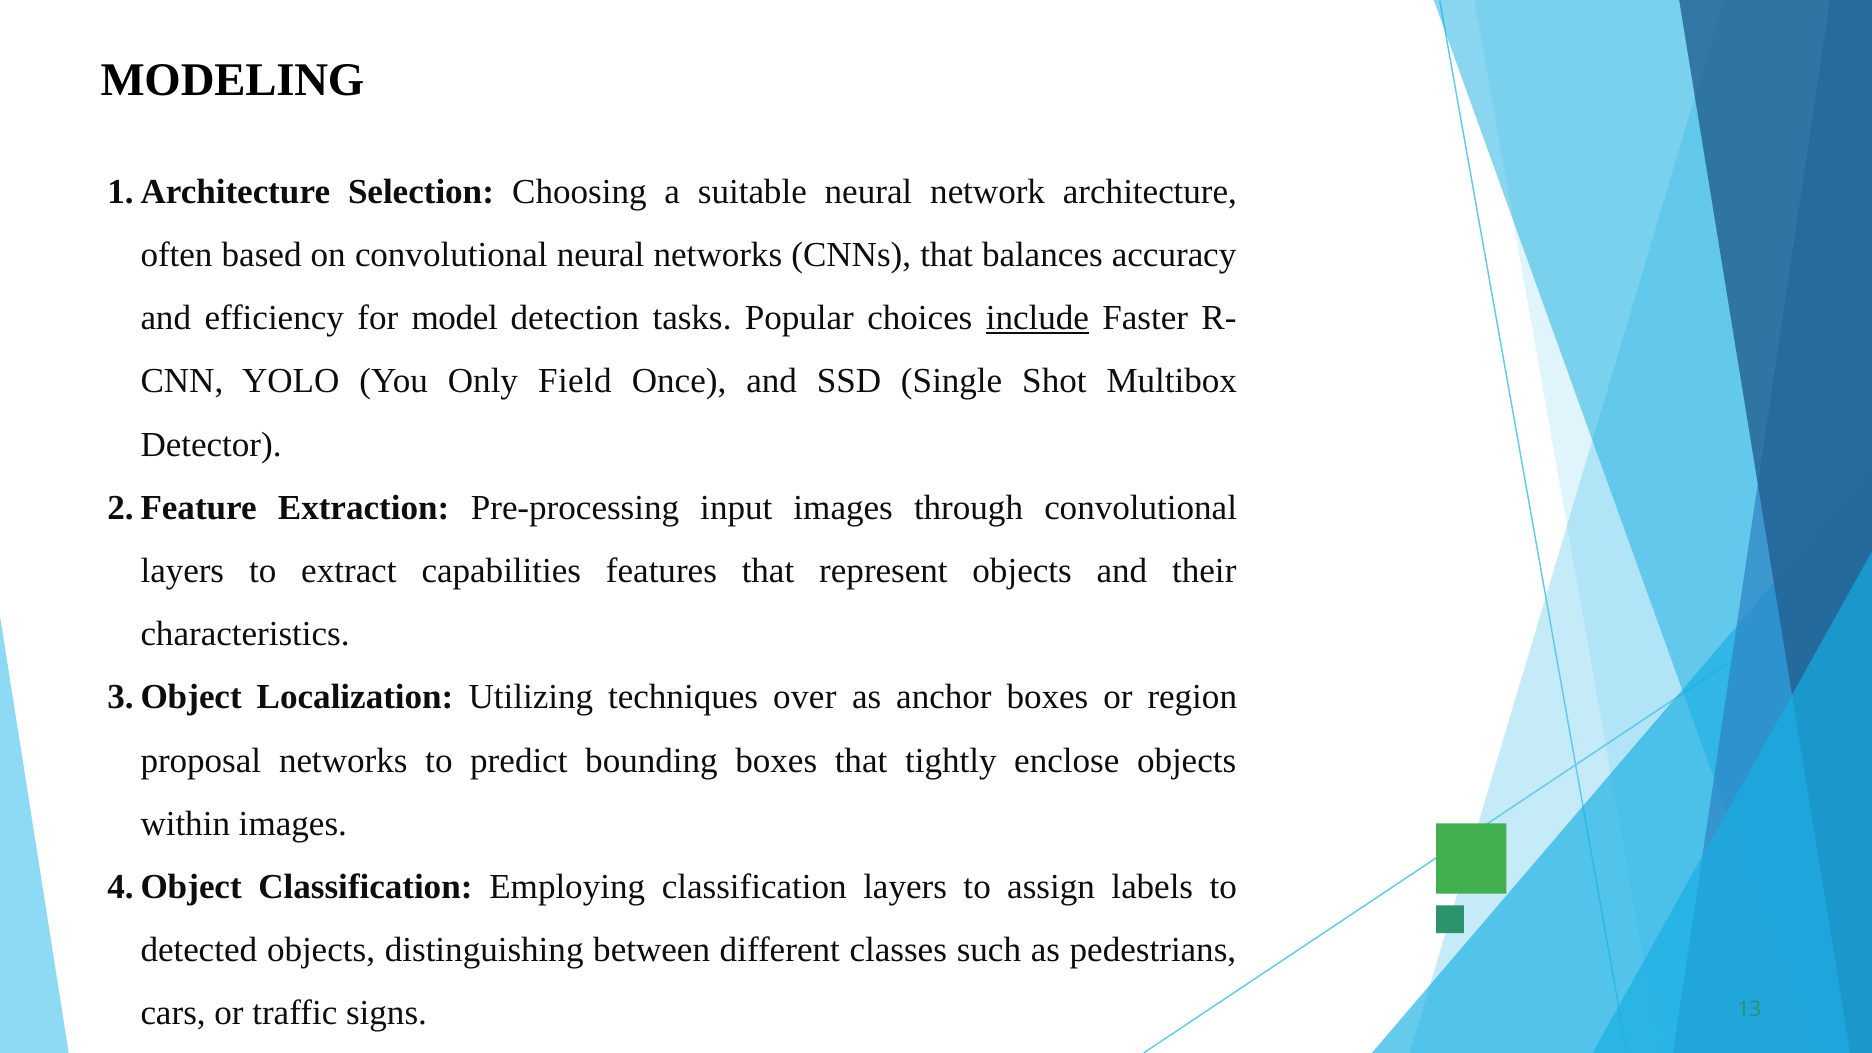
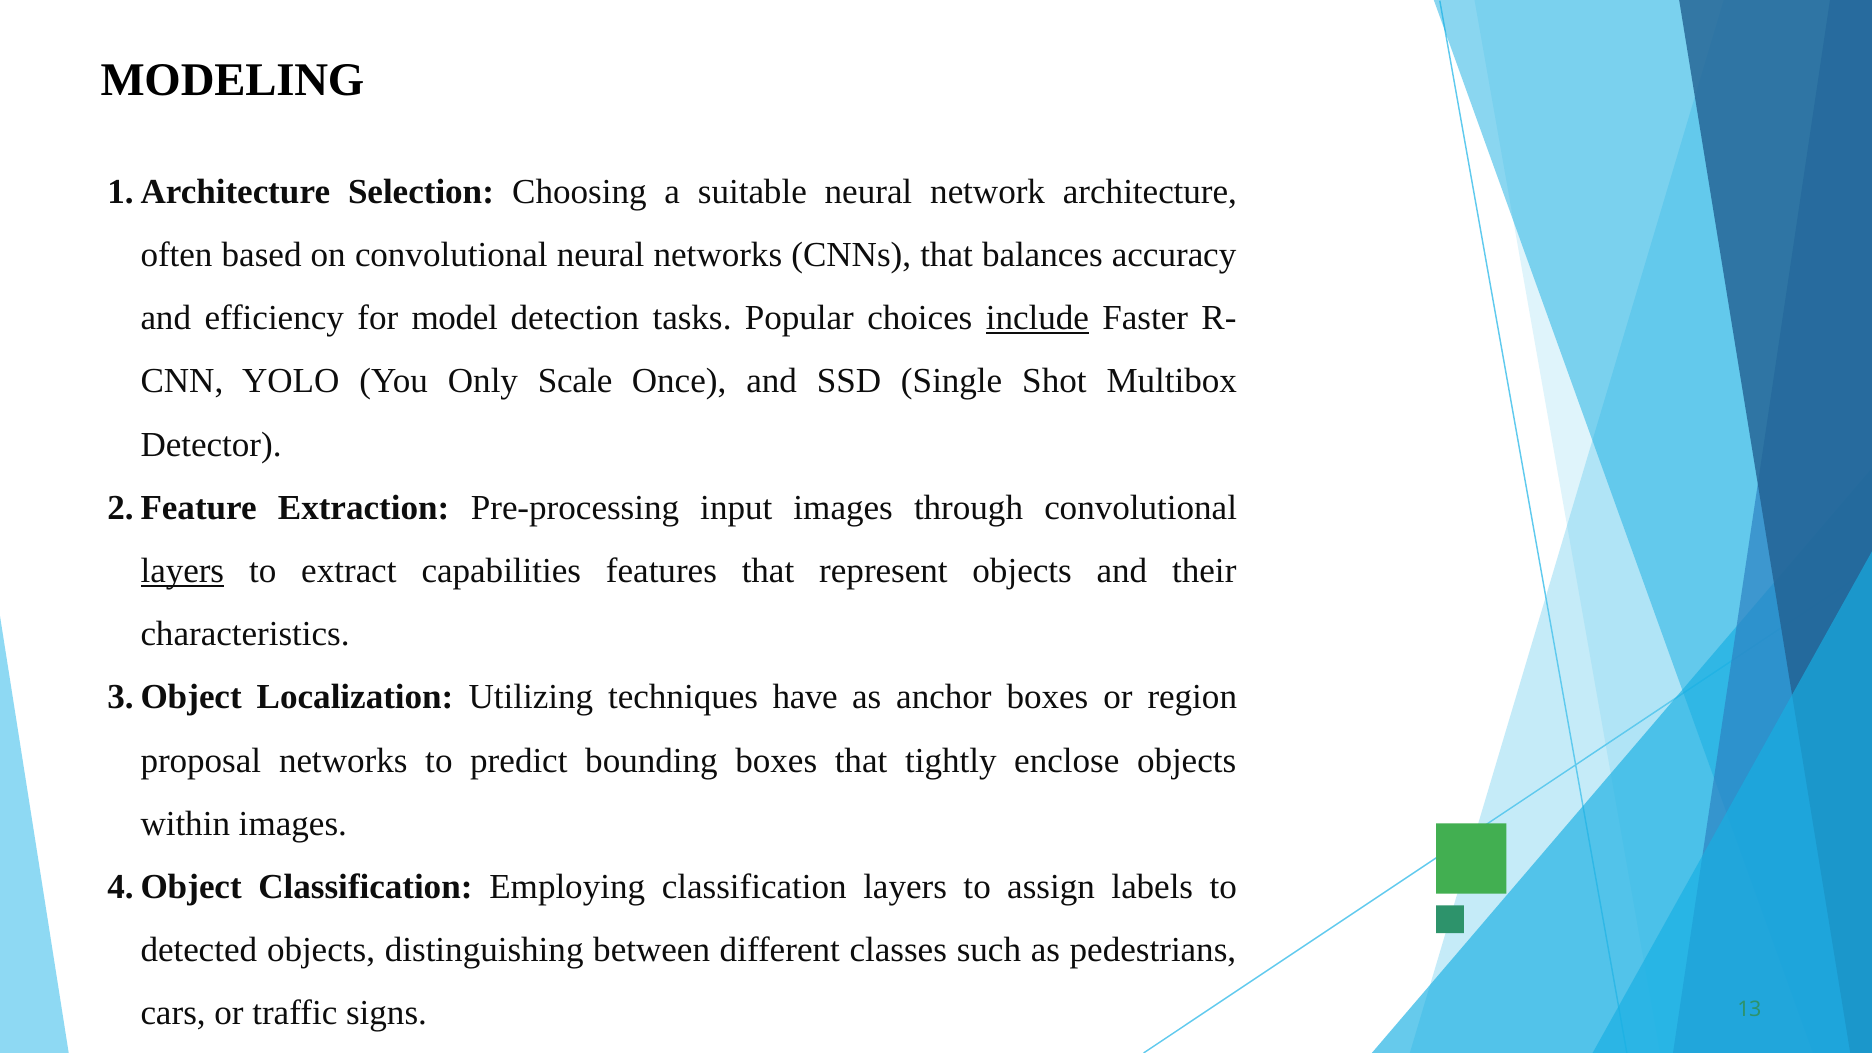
Field: Field -> Scale (575, 381)
layers underline: none -> present (182, 571)
over: over -> have (805, 697)
